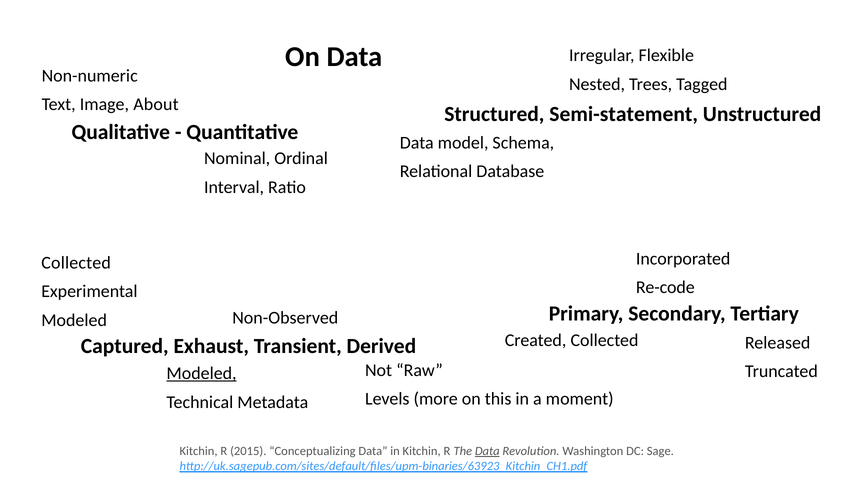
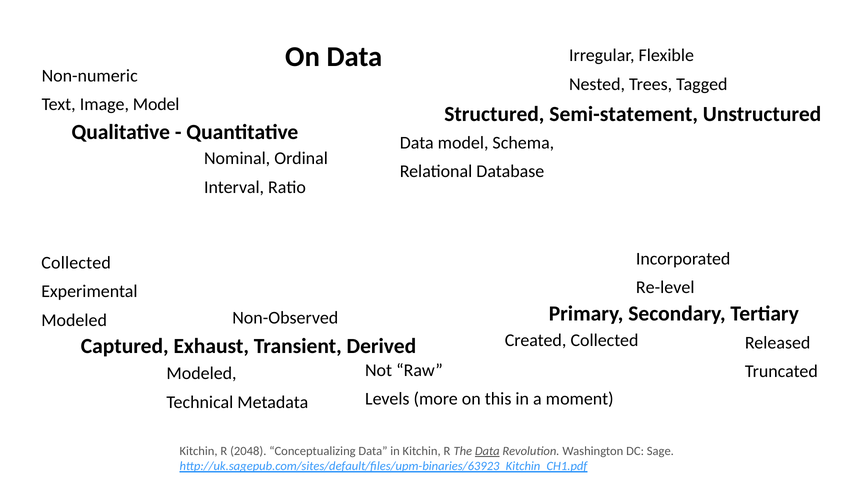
Image About: About -> Model (156, 104)
Re-code: Re-code -> Re-level (665, 287)
Modeled underline: present -> none (202, 374)
2015: 2015 -> 2048 (248, 451)
